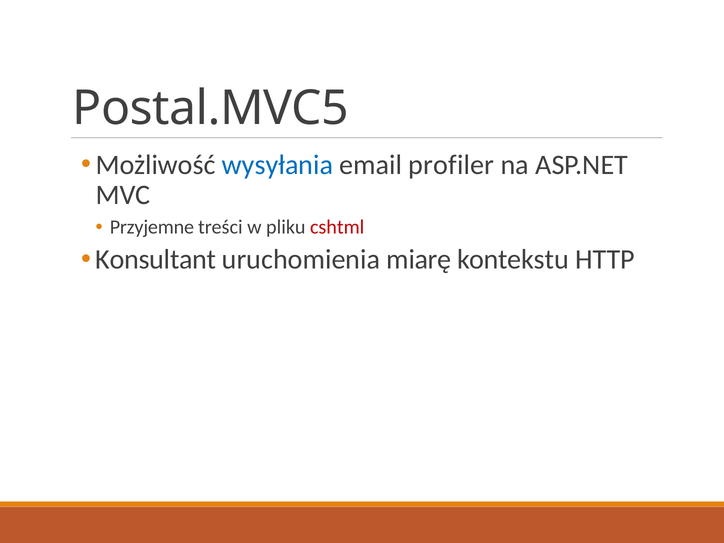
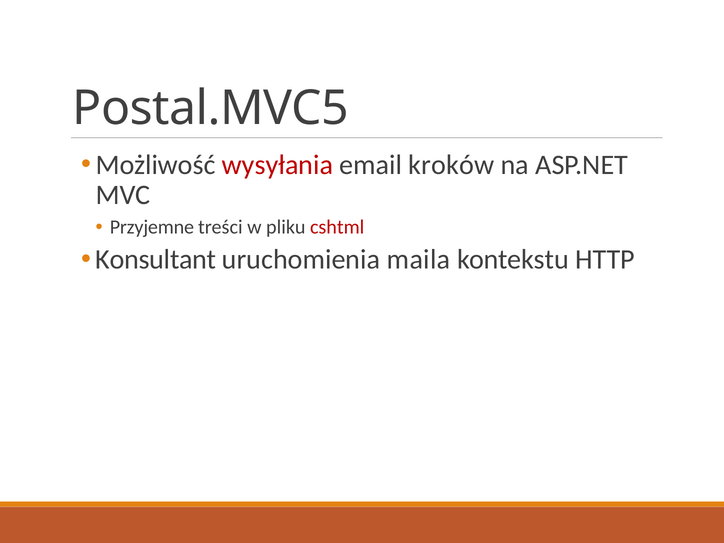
wysyłania colour: blue -> red (277, 165)
profiler: profiler -> kroków (451, 165)
miarę: miarę -> maila (419, 259)
